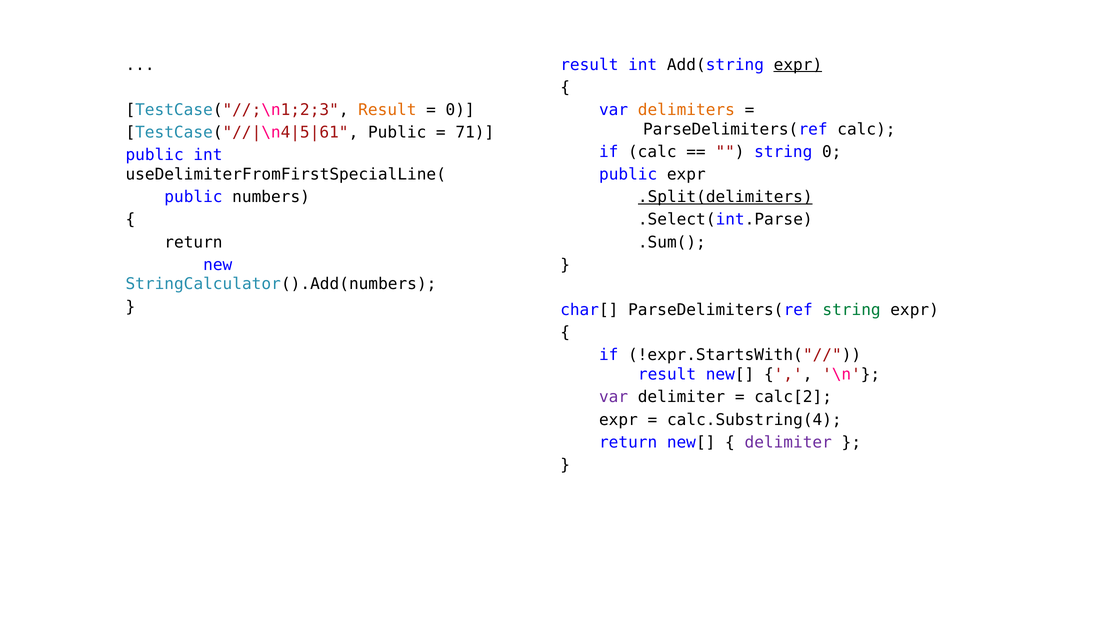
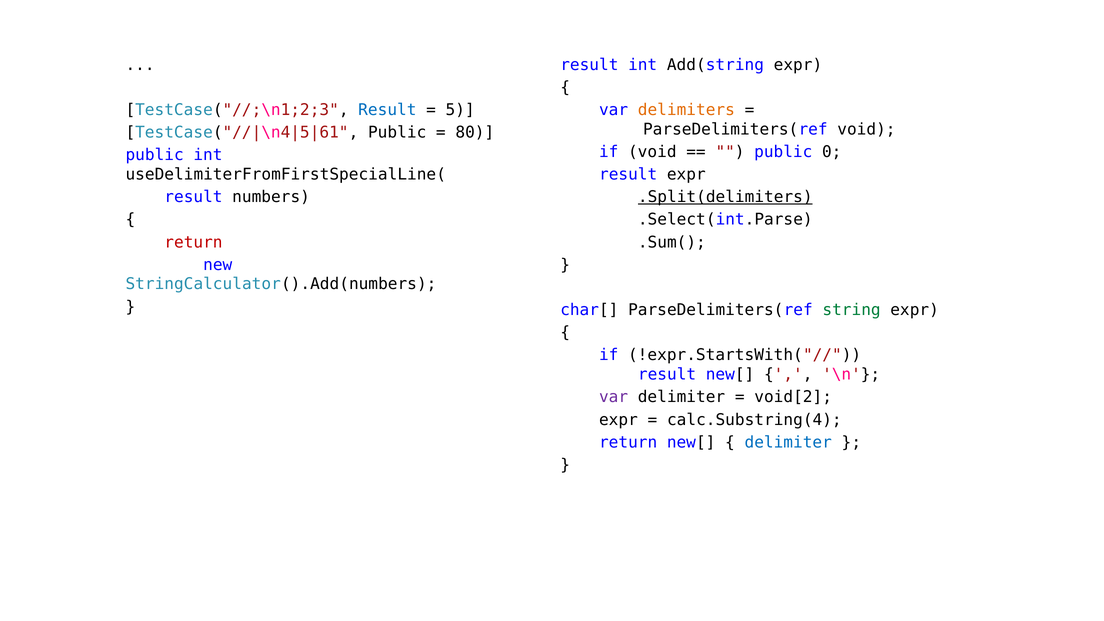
expr underline: present -> none (798, 65)
Result colour: orange -> blue (387, 110)
0: 0 -> 5 (460, 110)
ParseDelimiters(ref calc: calc -> void (866, 129)
71: 71 -> 80 (475, 132)
if calc: calc -> void (652, 152)
string: string -> public (783, 152)
public: public -> result (628, 174)
public: public -> result (193, 197)
return colour: black -> red (193, 242)
calc[2: calc[2 -> void[2 (793, 397)
delimiter colour: purple -> blue (788, 442)
